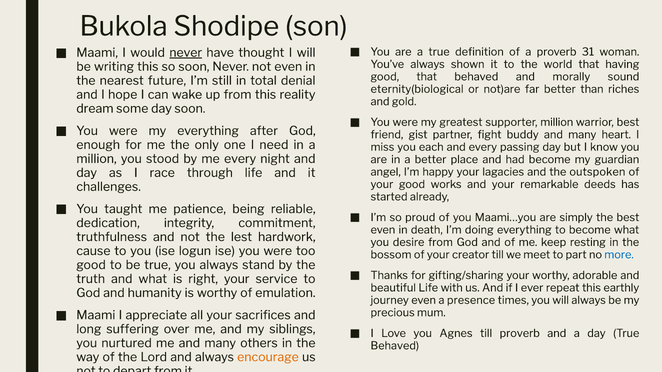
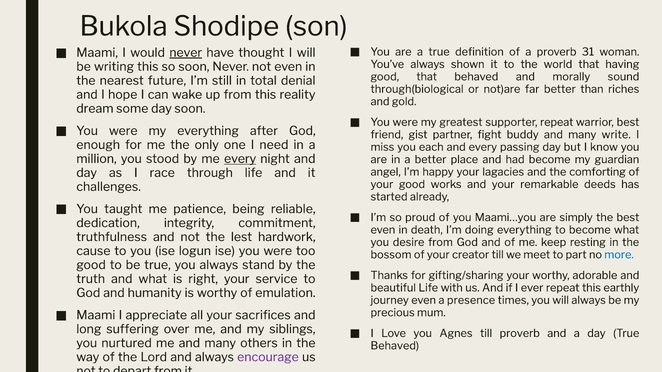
eternity(biological: eternity(biological -> through(biological (417, 89)
supporter million: million -> repeat (557, 122)
heart: heart -> write (616, 135)
every underline: none -> present (240, 159)
outspoken: outspoken -> comforting (597, 172)
encourage colour: orange -> purple (268, 357)
